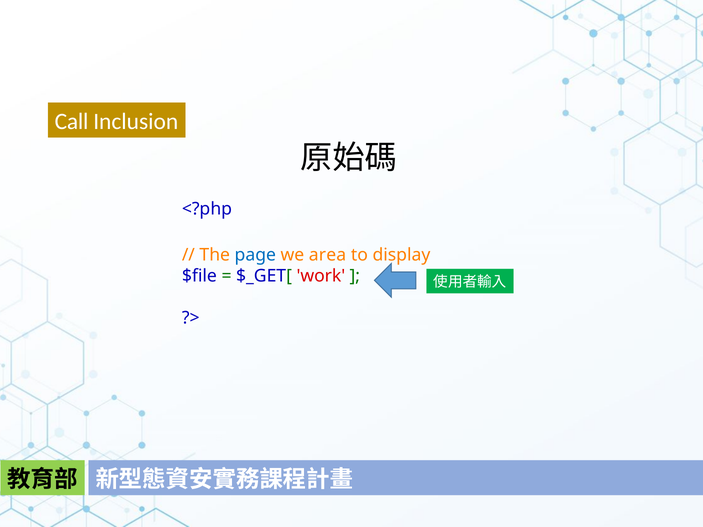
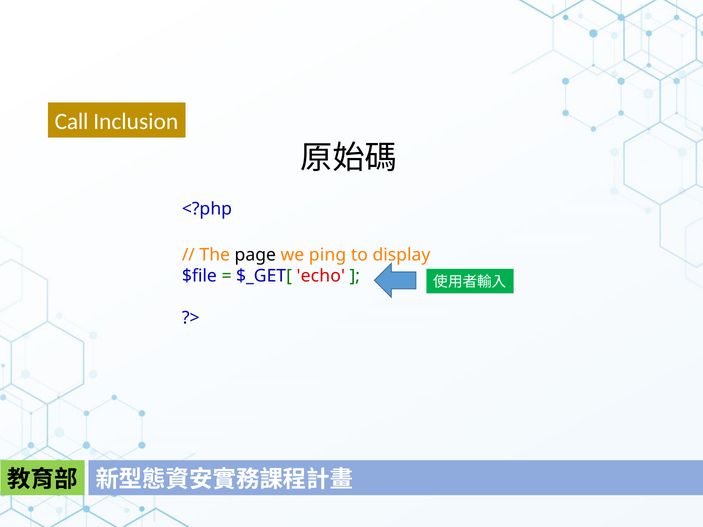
page colour: blue -> black (255, 255)
area: area -> ping (328, 255)
work: work -> echo (321, 276)
